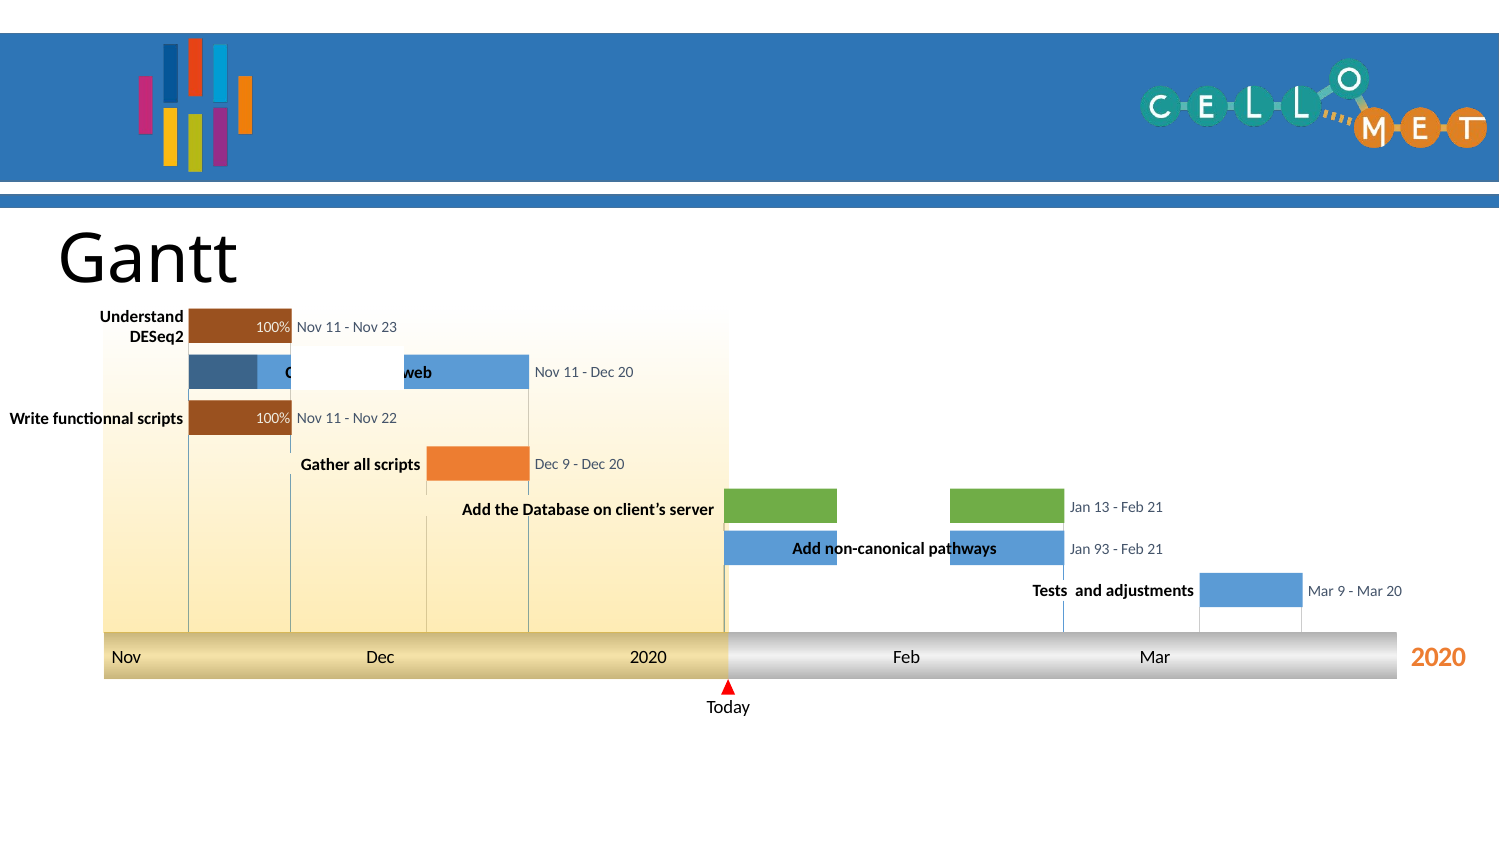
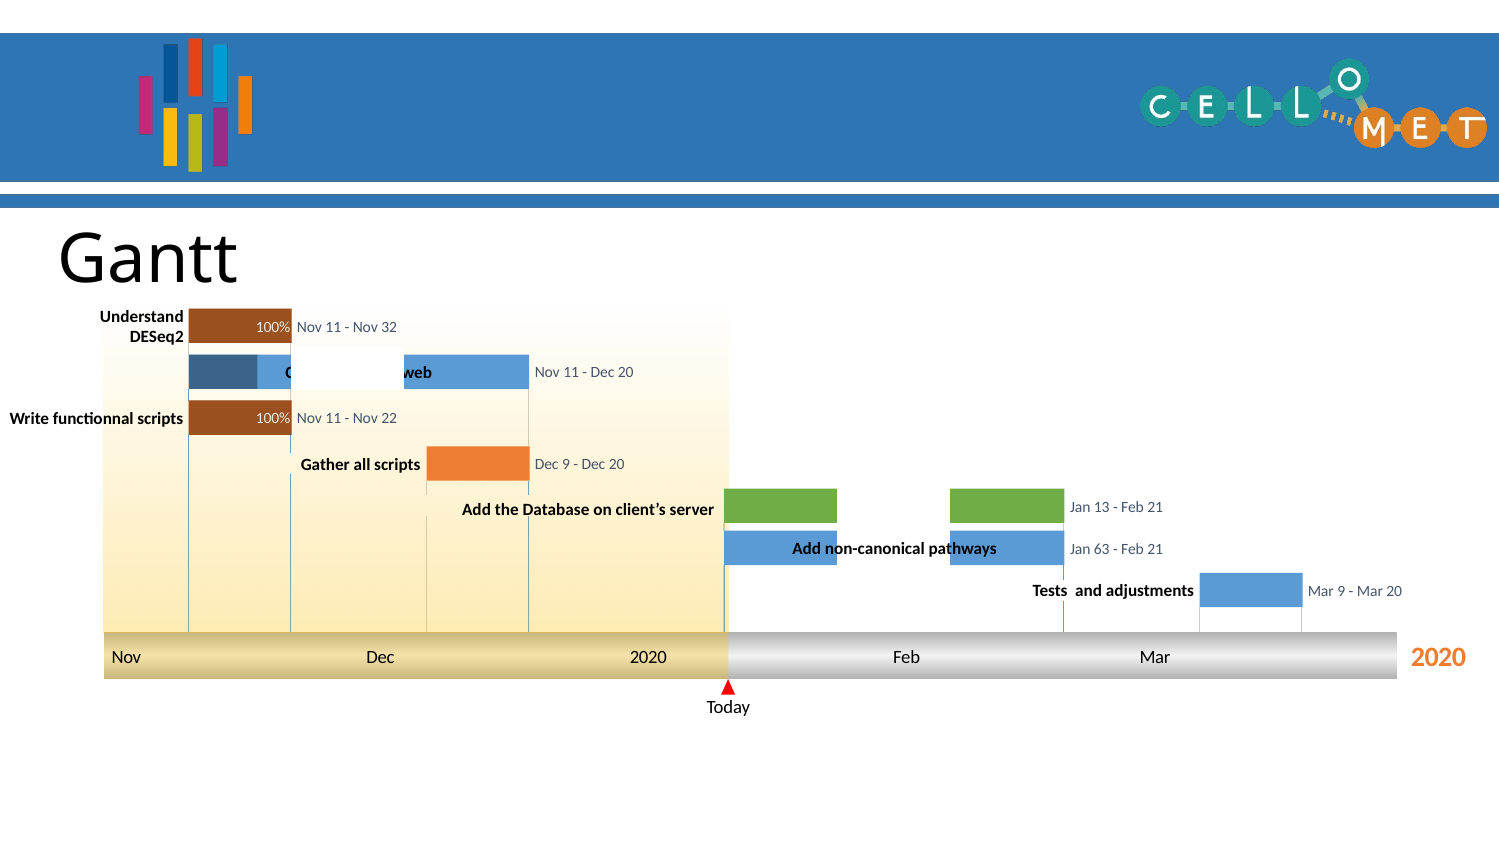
23: 23 -> 32 (389, 327)
93: 93 -> 63 (1102, 549)
